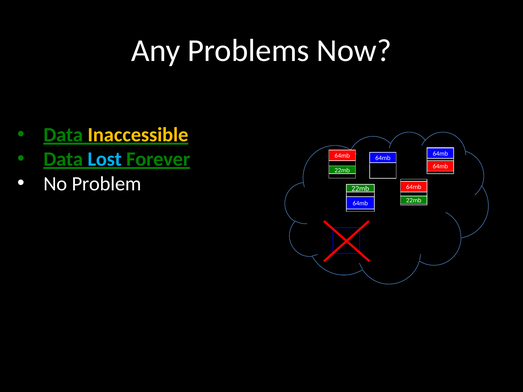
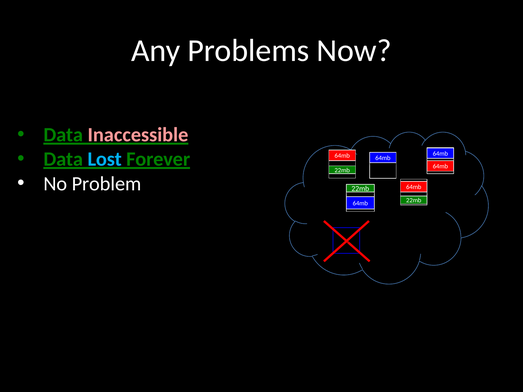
Inaccessible colour: yellow -> pink (138, 135)
